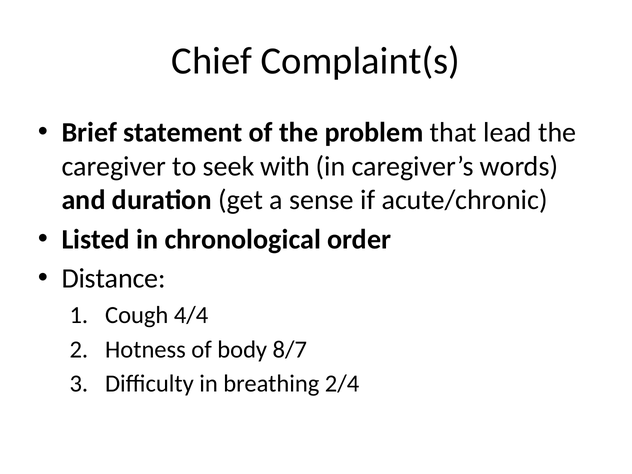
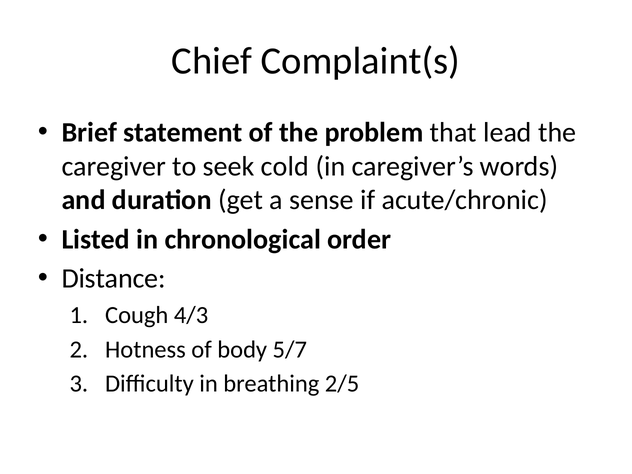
with: with -> cold (285, 166)
4/4: 4/4 -> 4/3 (191, 315)
8/7: 8/7 -> 5/7 (290, 349)
2/4: 2/4 -> 2/5 (342, 384)
